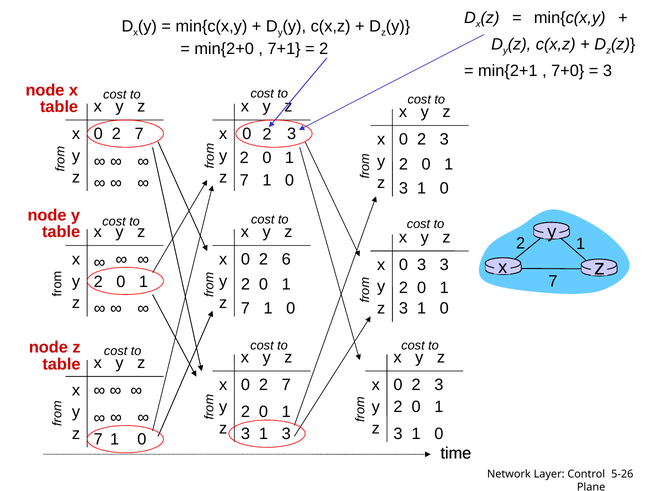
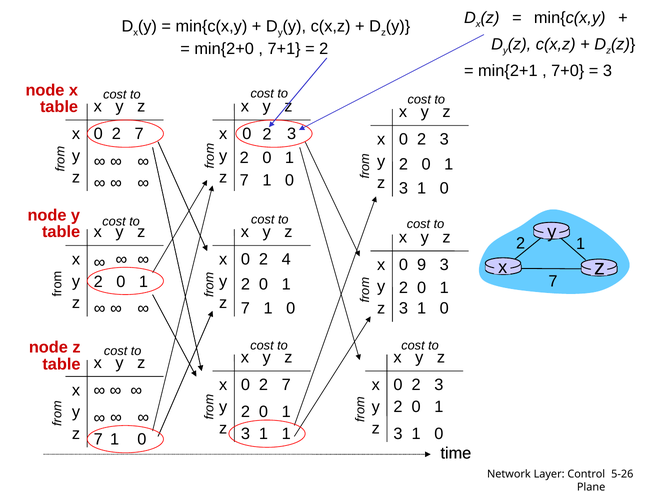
6: 6 -> 4 (286, 259)
0 3: 3 -> 9 (422, 264)
3 1 3: 3 -> 1 (286, 433)
